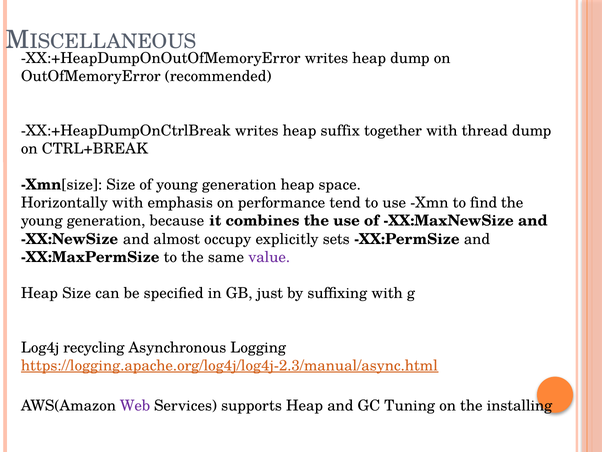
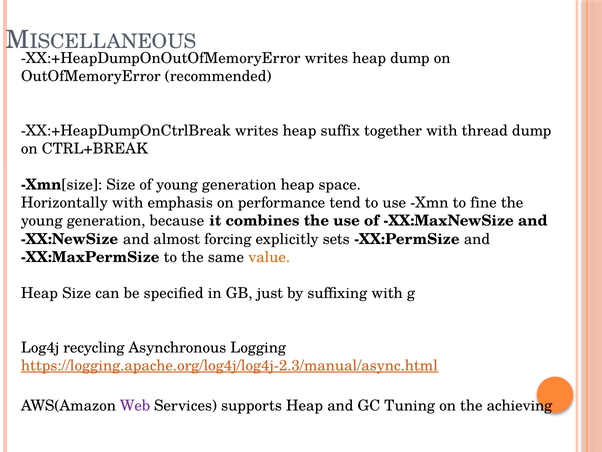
find: find -> fine (483, 203)
occupy: occupy -> forcing (228, 239)
value colour: purple -> orange (269, 257)
installing: installing -> achieving (520, 405)
